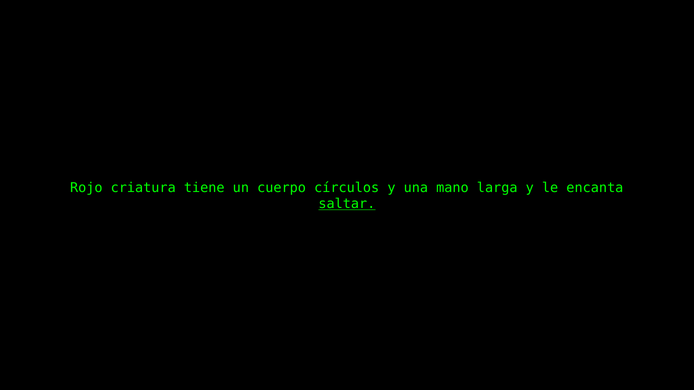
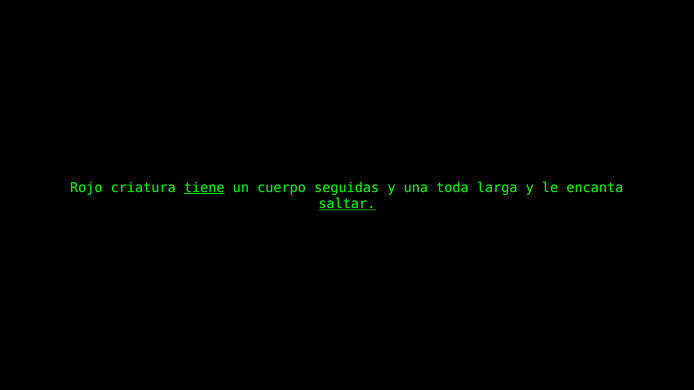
tiene underline: none -> present (204, 188)
círculos: círculos -> seguidas (347, 188)
mano: mano -> toda (452, 188)
